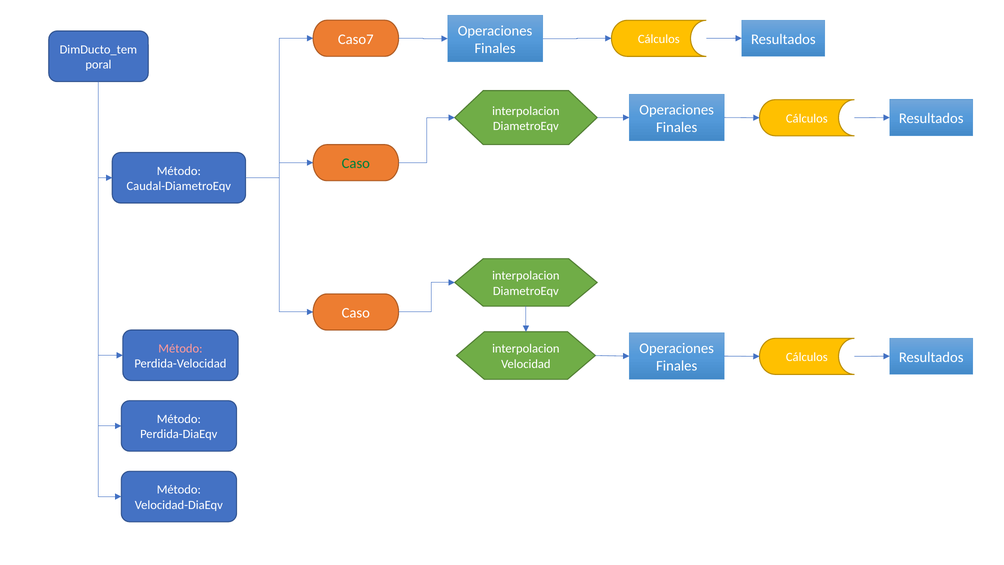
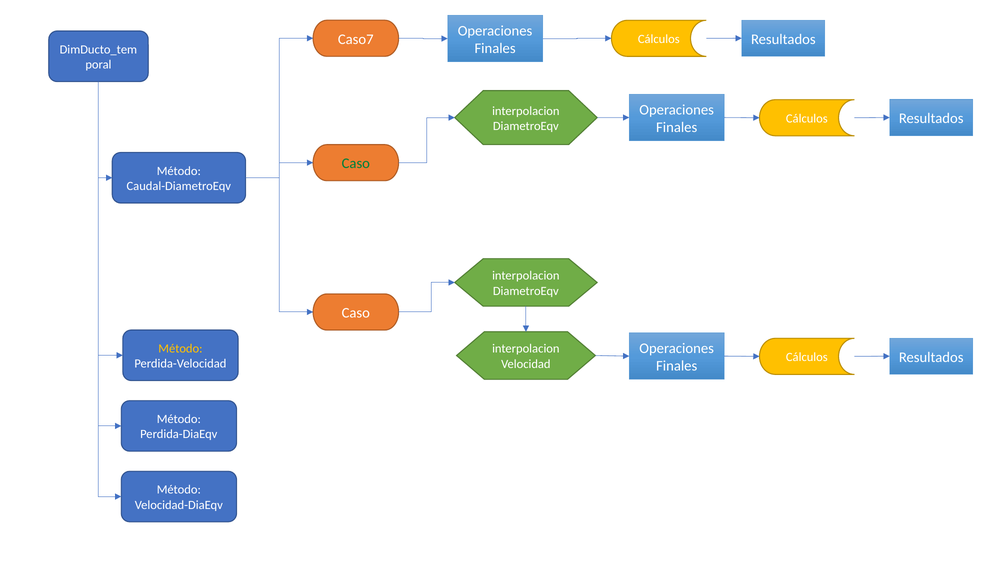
Método colour: pink -> yellow (180, 348)
